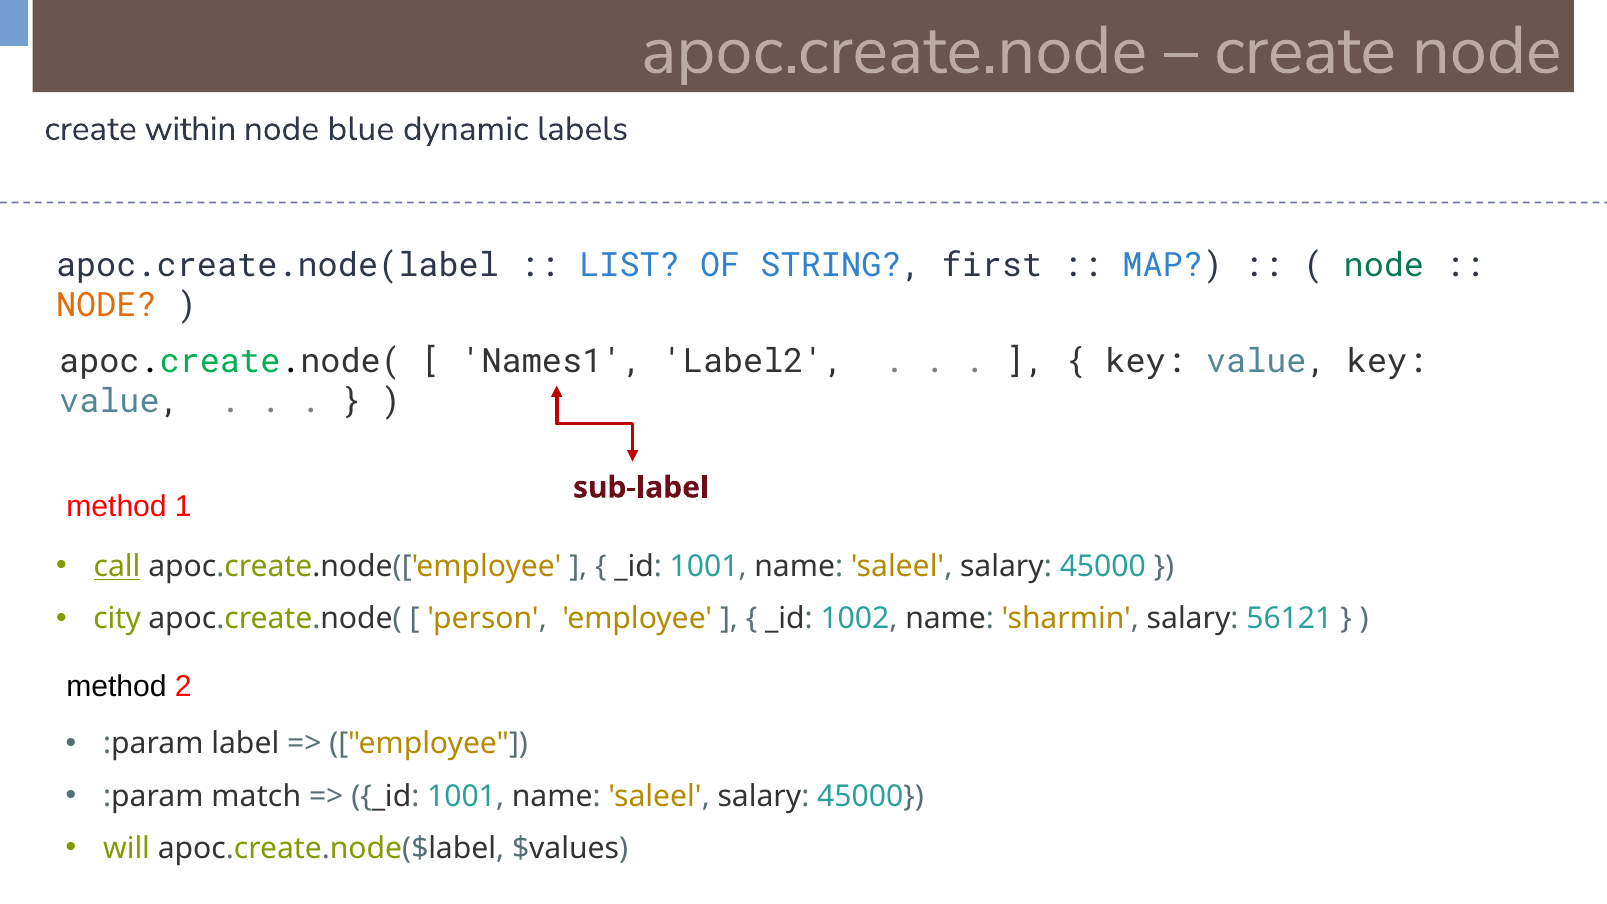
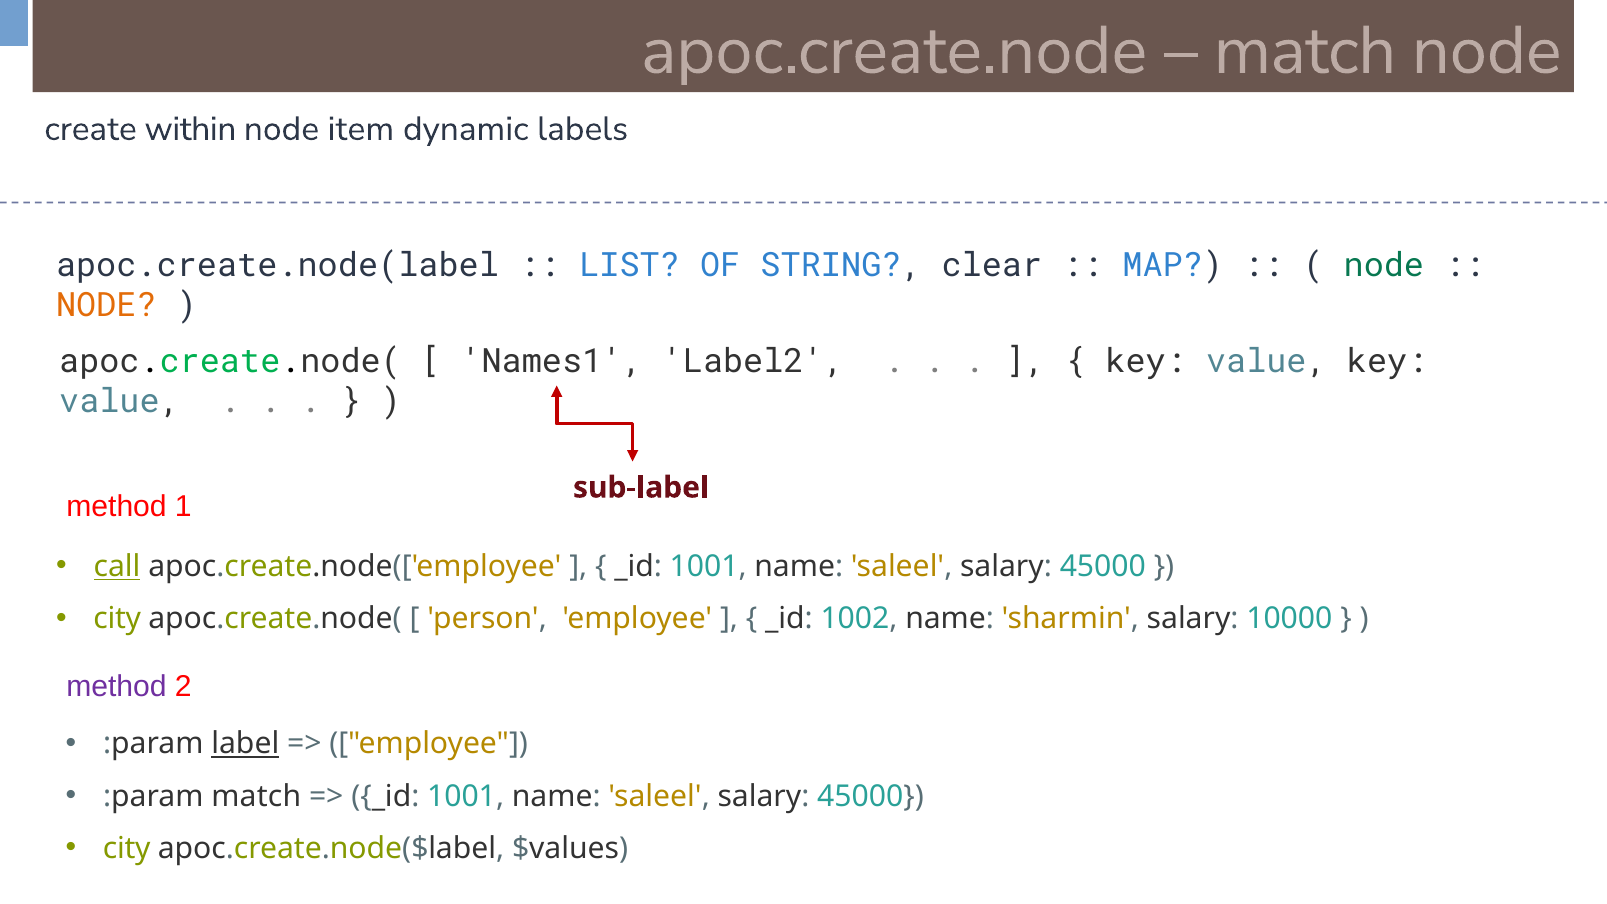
create: create -> match (1305, 51)
blue: blue -> item (361, 129)
first: first -> clear (992, 265)
56121: 56121 -> 10000 (1289, 619)
method colour: black -> purple (116, 687)
label underline: none -> present (245, 744)
will: will -> city (127, 848)
